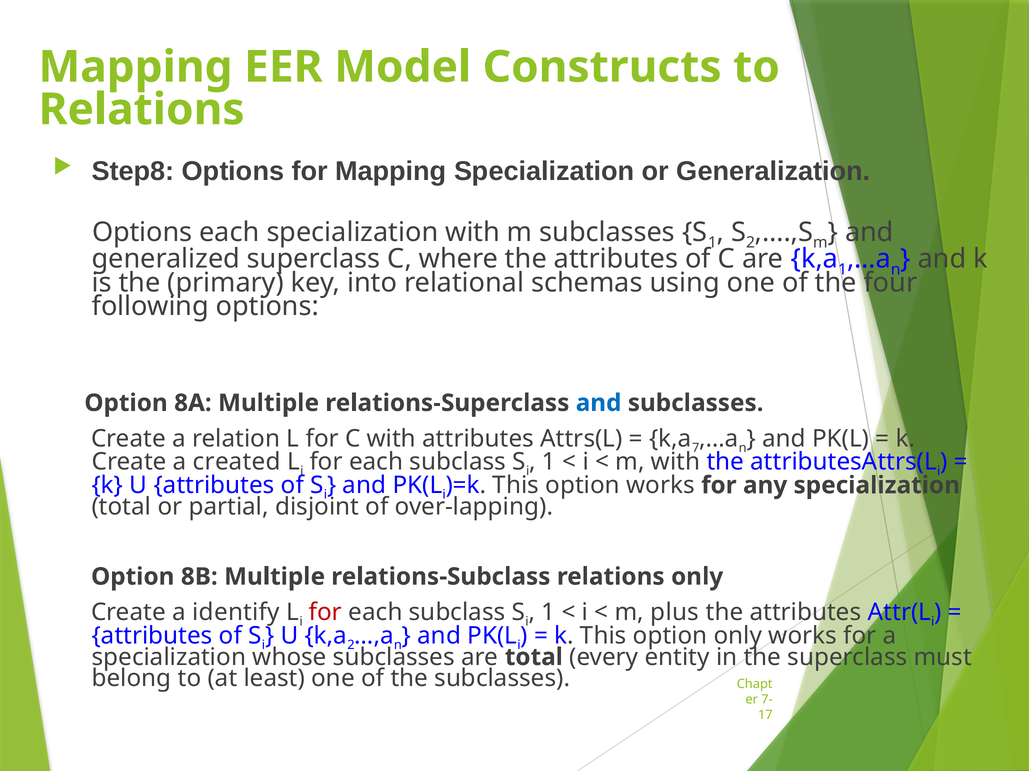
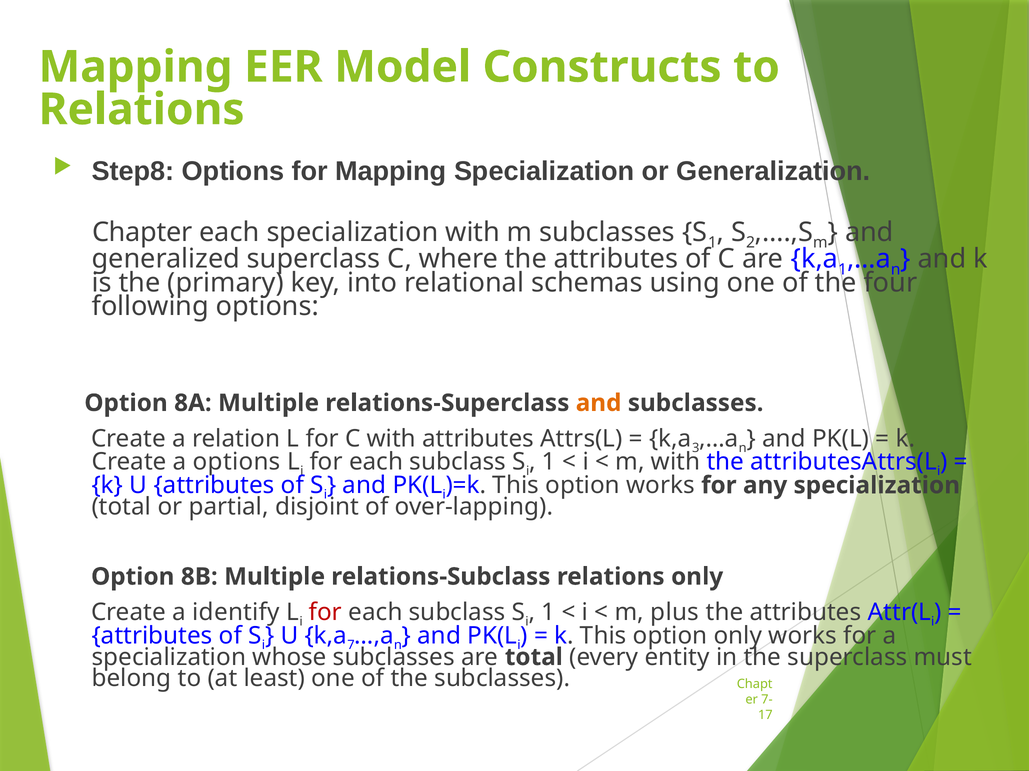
Options: Options -> Chapter (142, 233)
and colour: blue -> orange (599, 403)
7: 7 -> 3 (696, 448)
a created: created -> options (237, 462)
2: 2 -> 7 (351, 646)
